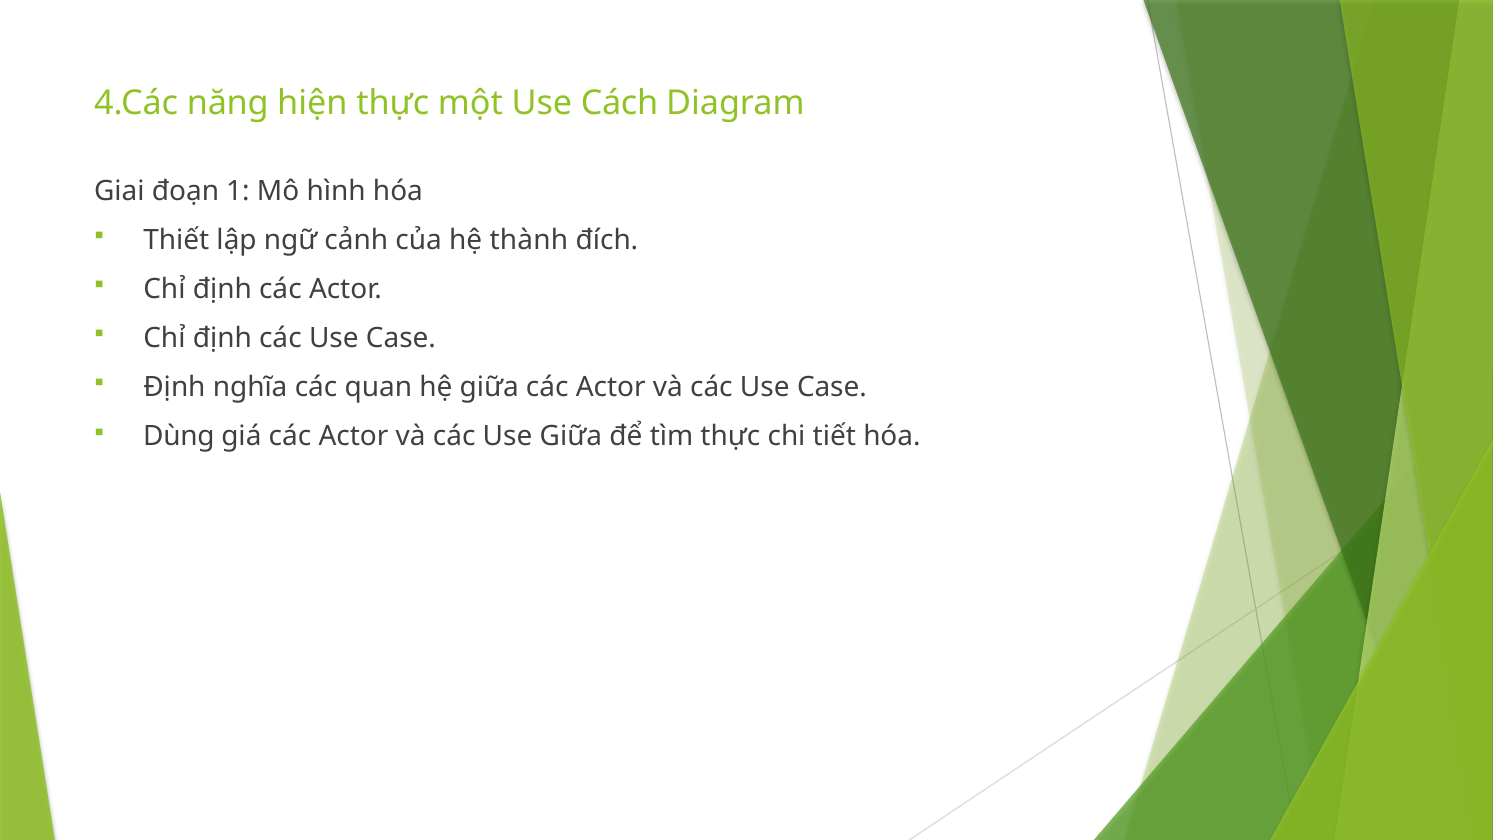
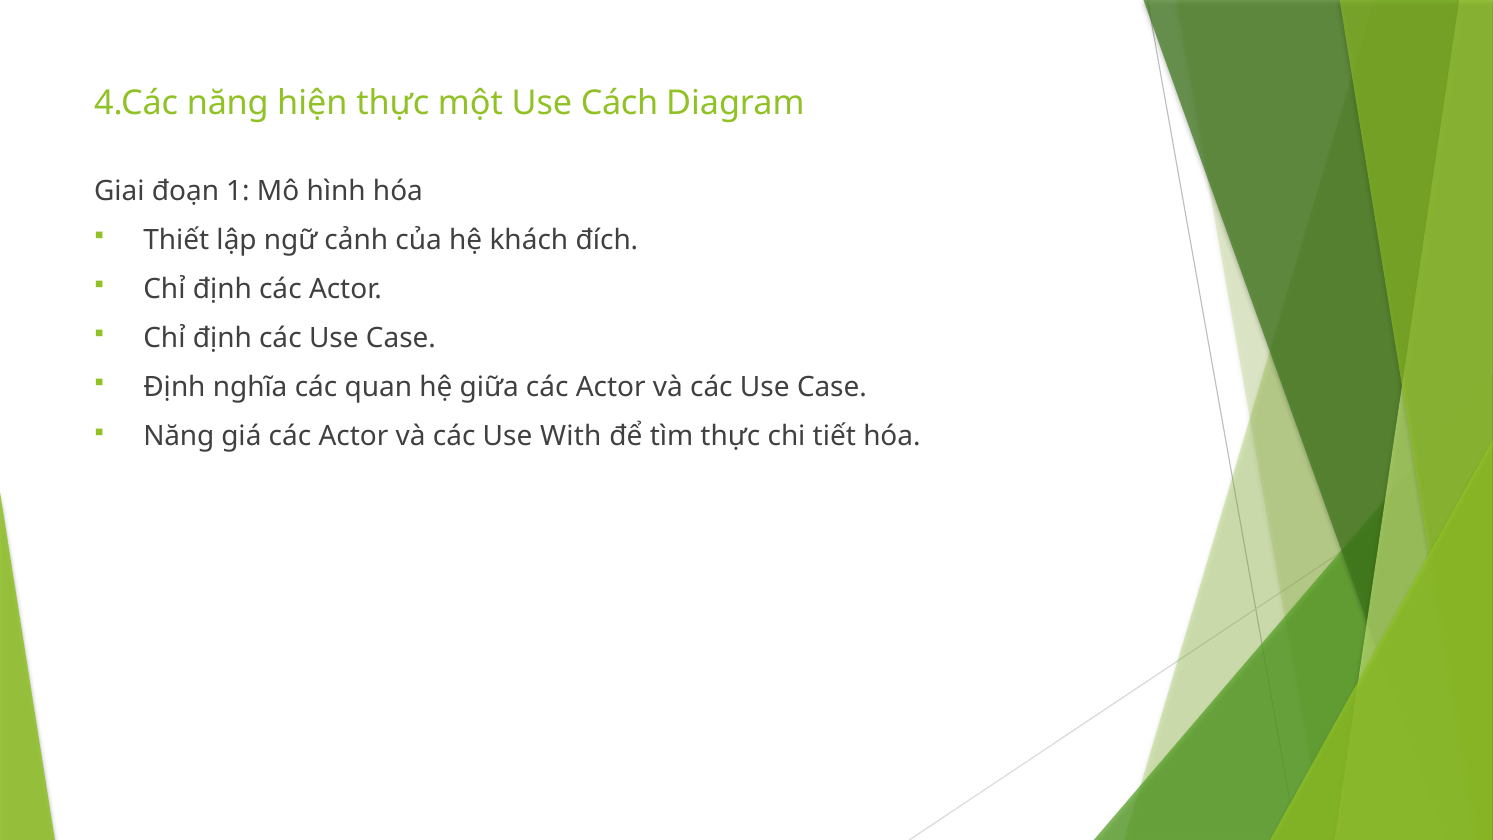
thành: thành -> khách (529, 240)
Dùng: Dùng -> Năng (179, 437)
Use Giữa: Giữa -> With (571, 437)
